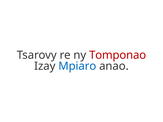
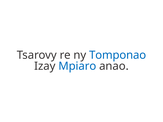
Tomponao colour: red -> blue (118, 55)
